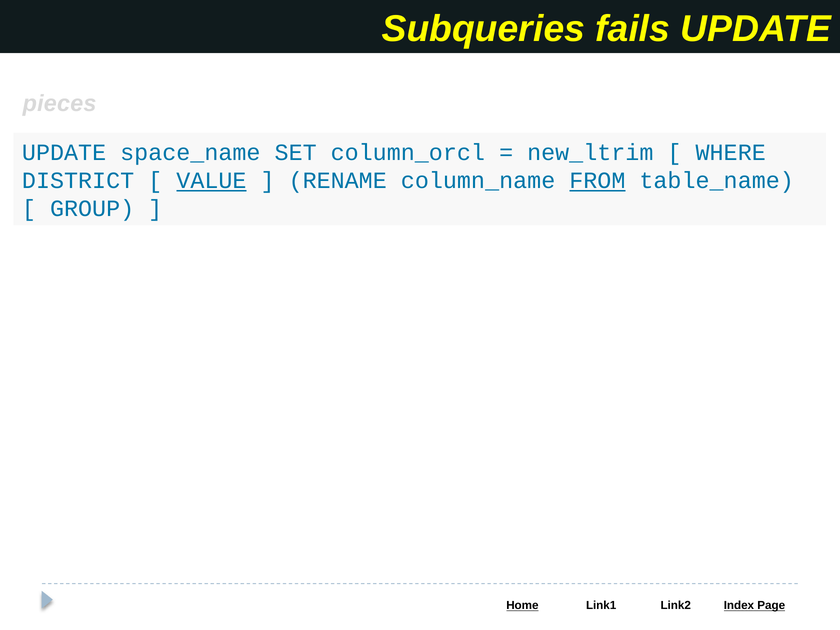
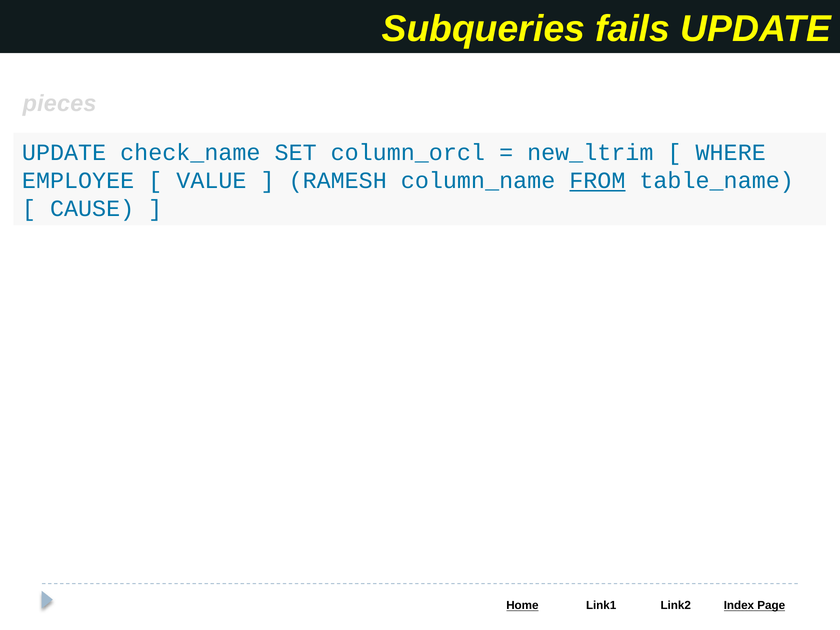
space_name: space_name -> check_name (190, 153)
DISTRICT: DISTRICT -> EMPLOYEE (78, 181)
VALUE underline: present -> none (211, 181)
RENAME: RENAME -> RAMESH (338, 181)
GROUP: GROUP -> CAUSE (92, 209)
